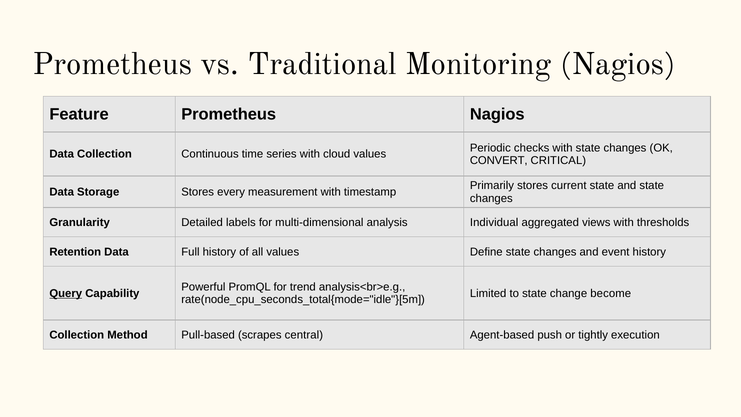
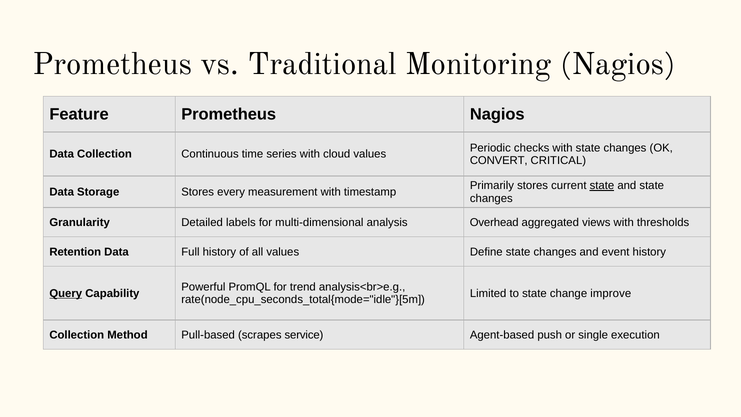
state underline: none -> present (602, 186)
Individual: Individual -> Overhead (494, 222)
become: become -> improve (611, 293)
central: central -> service (304, 335)
tightly: tightly -> single (593, 335)
